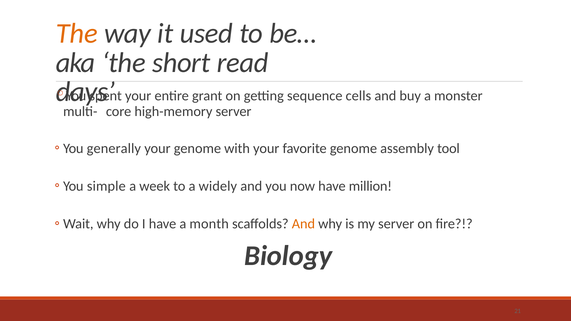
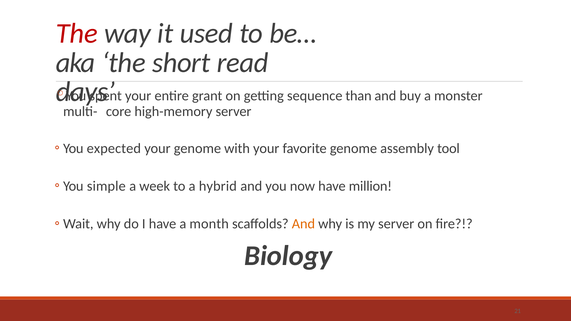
The colour: orange -> red (77, 33)
cells: cells -> than (359, 96)
generally: generally -> expected (114, 148)
widely: widely -> hybrid (218, 186)
